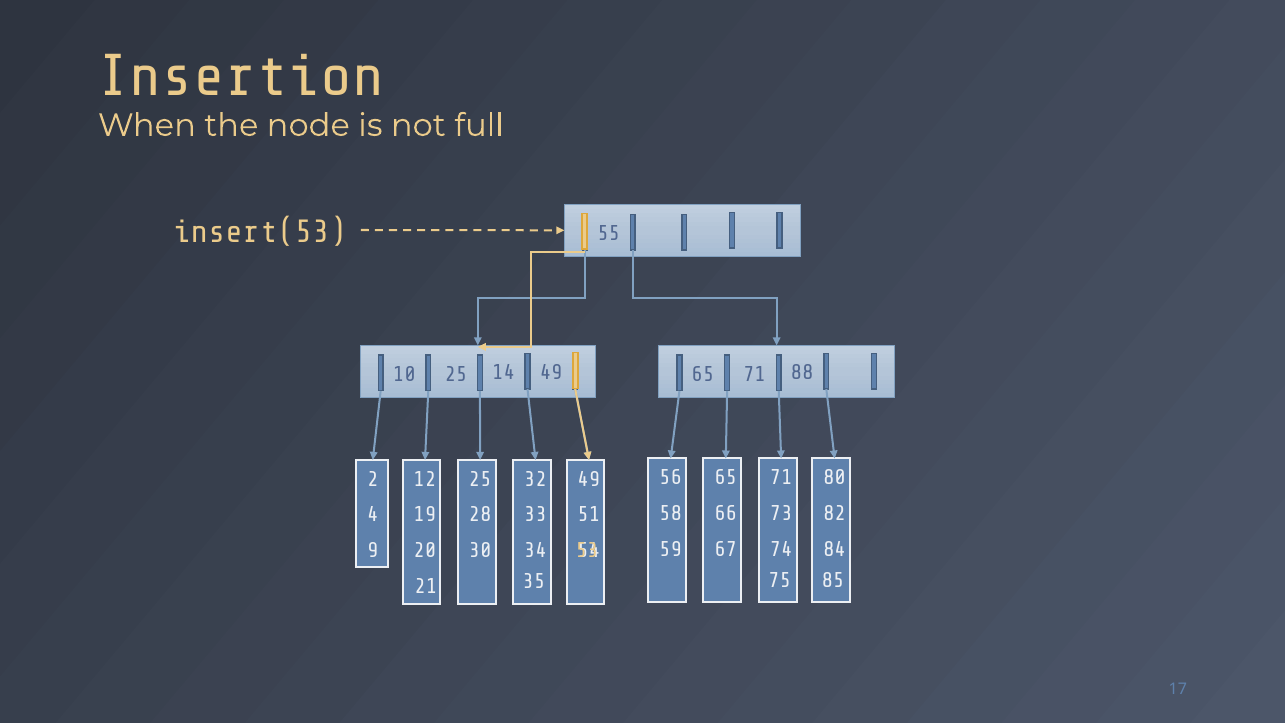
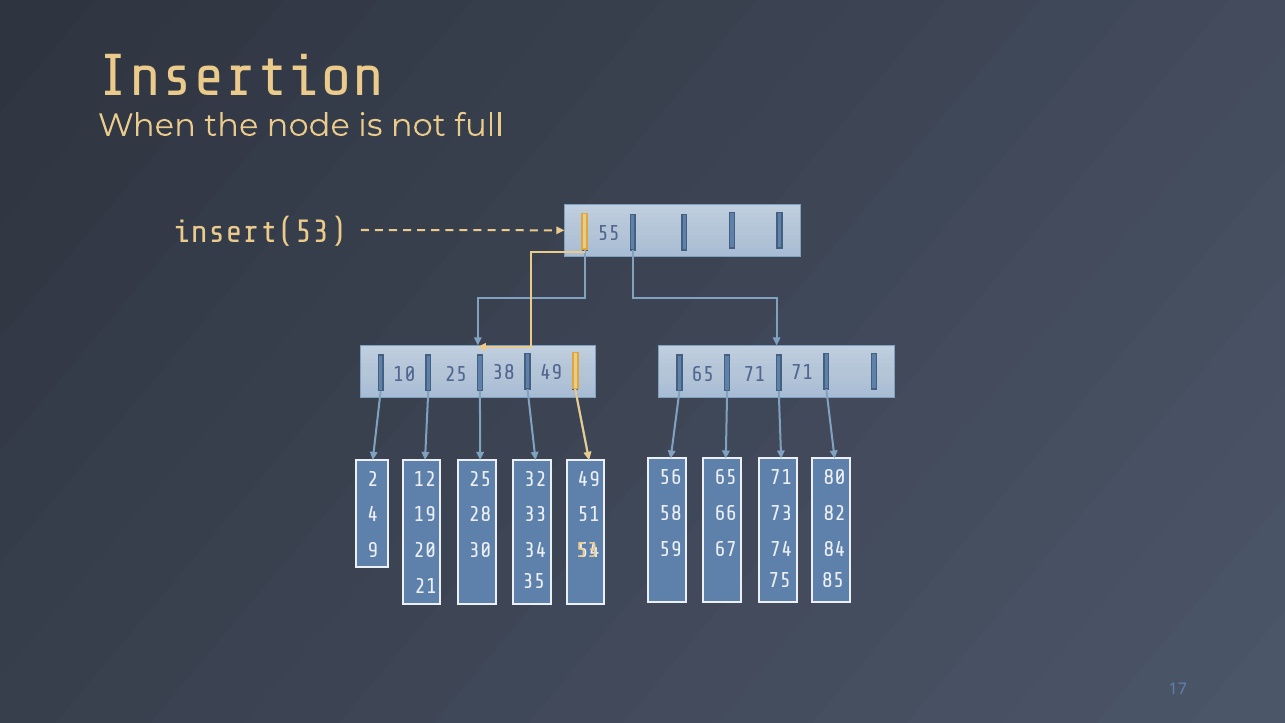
14: 14 -> 38 (504, 372)
71 88: 88 -> 71 (802, 372)
